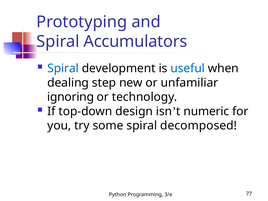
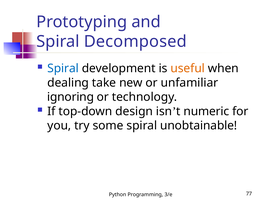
Accumulators: Accumulators -> Decomposed (135, 42)
useful colour: blue -> orange (188, 68)
step: step -> take (104, 83)
decomposed: decomposed -> unobtainable (199, 126)
